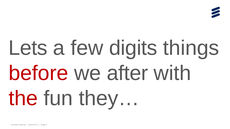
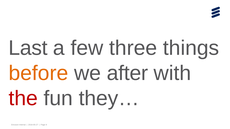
Lets: Lets -> Last (28, 48)
digits: digits -> three (133, 48)
before colour: red -> orange (38, 73)
